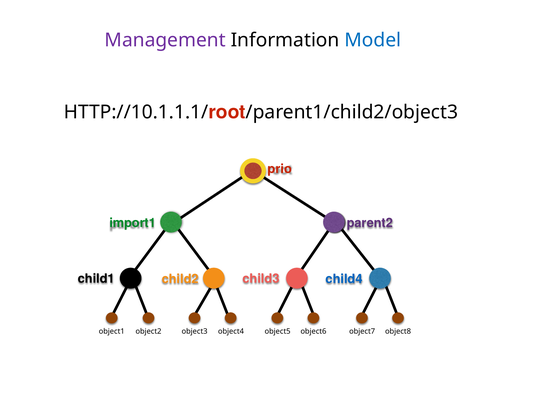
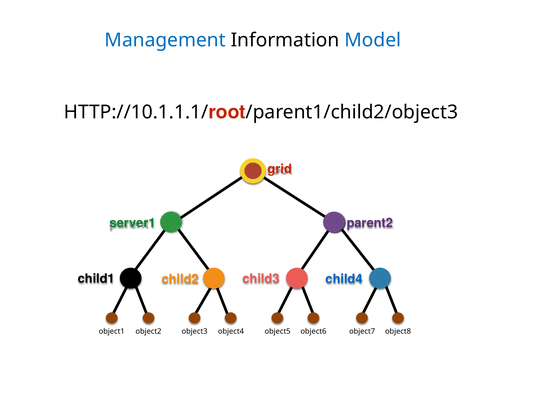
Management colour: purple -> blue (165, 40)
prio: prio -> grid (280, 169)
import1: import1 -> server1 (133, 223)
